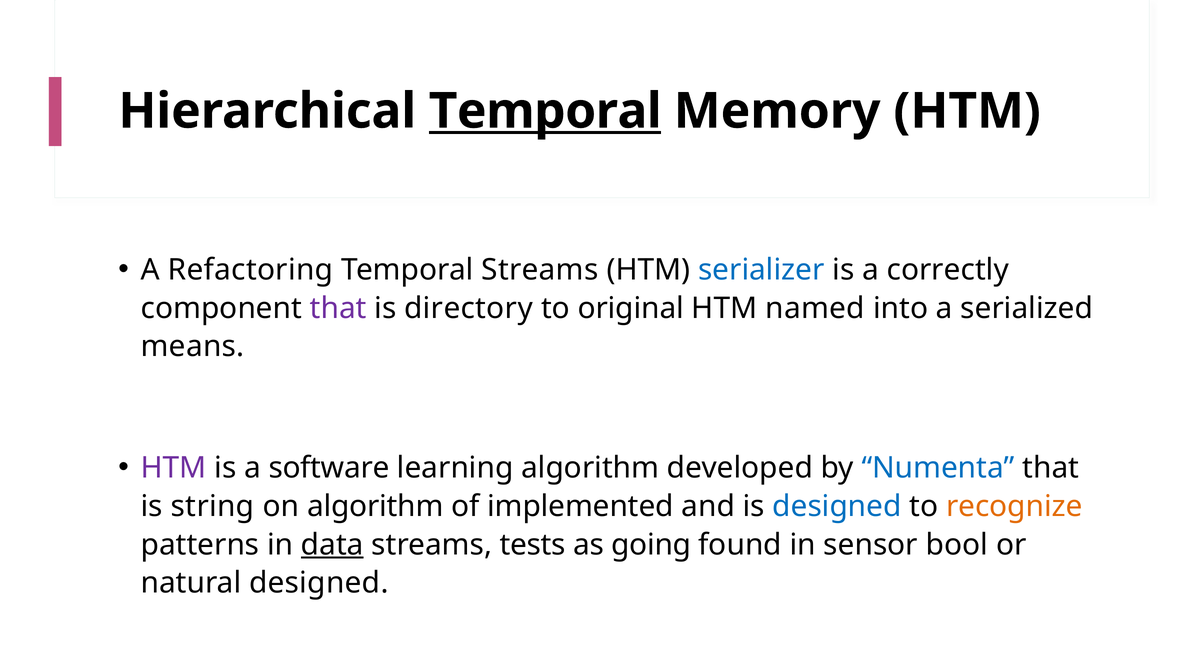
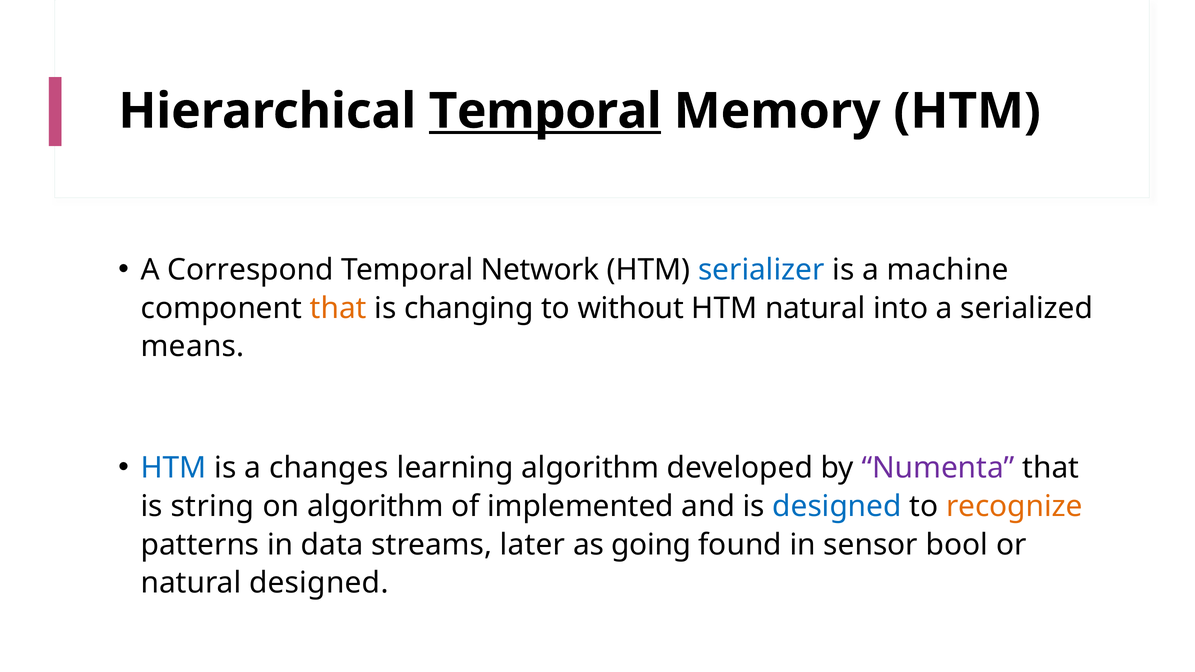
Refactoring: Refactoring -> Correspond (251, 270)
Temporal Streams: Streams -> Network (540, 270)
correctly: correctly -> machine (948, 270)
that colour: purple -> orange (338, 308)
directory: directory -> changing (469, 308)
original: original -> without (631, 308)
HTM named: named -> natural (815, 308)
HTM colour: purple -> blue (174, 468)
software: software -> changes (329, 468)
Numenta colour: blue -> purple (938, 468)
data underline: present -> none (332, 545)
tests: tests -> later (532, 545)
